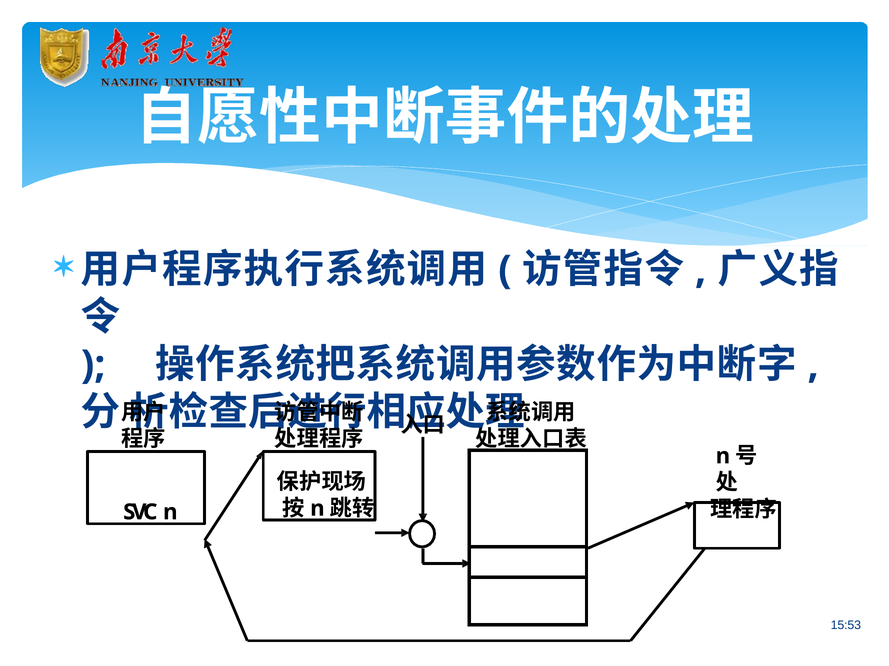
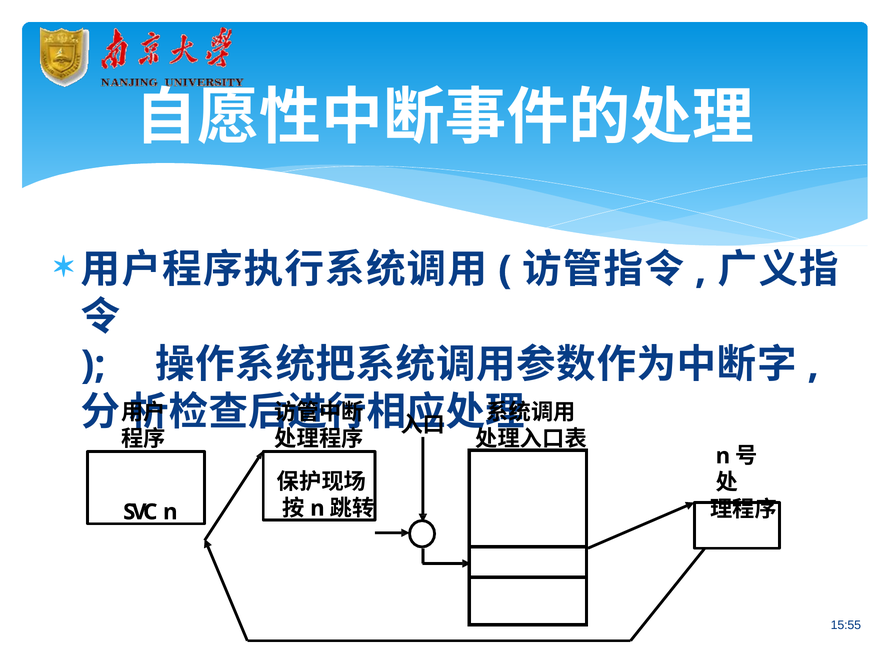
15:53: 15:53 -> 15:55 (846, 626)
